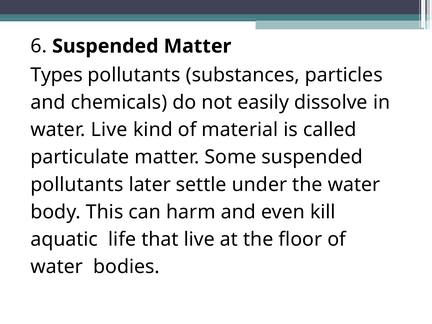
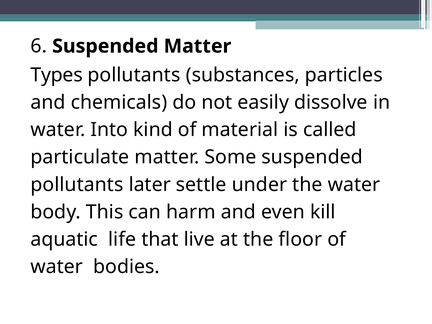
water Live: Live -> Into (109, 130)
